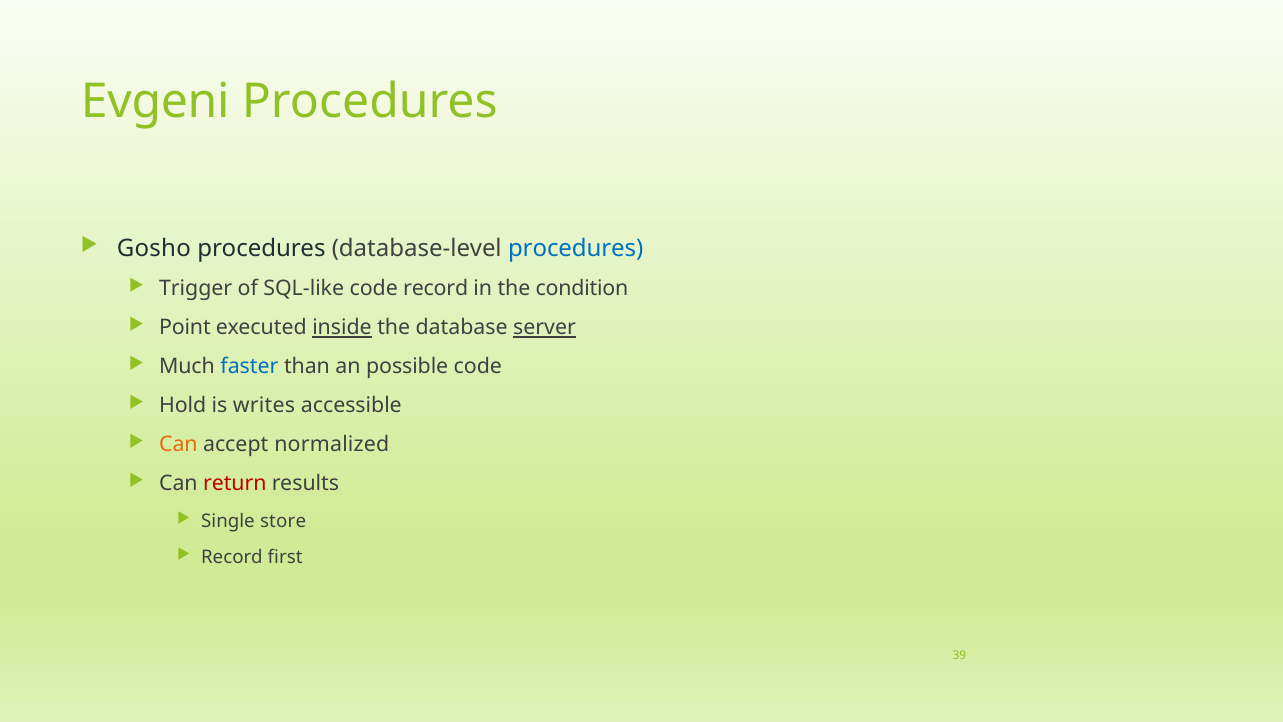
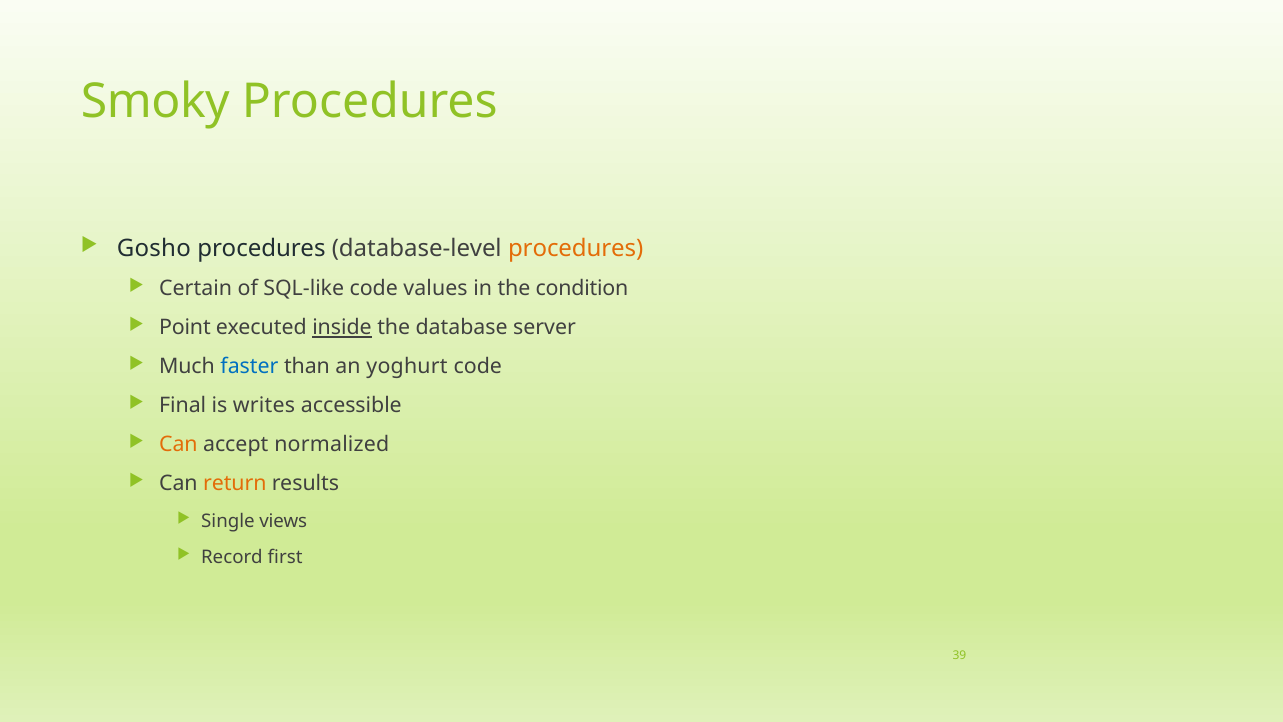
Evgeni: Evgeni -> Smoky (155, 101)
procedures colour: blue -> orange (576, 248)
Trigger: Trigger -> Certain (196, 289)
code record: record -> values (436, 289)
server underline: present -> none (545, 328)
possible: possible -> yoghurt (407, 367)
Hold: Hold -> Final (183, 406)
return colour: red -> orange (235, 484)
store: store -> views (283, 521)
